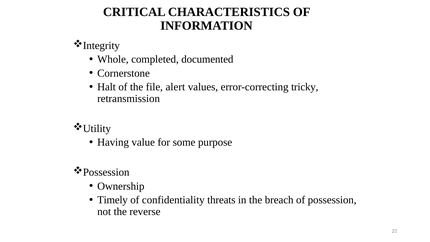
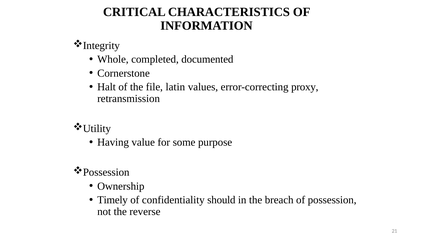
alert: alert -> latin (175, 87)
tricky: tricky -> proxy (305, 87)
threats: threats -> should (221, 200)
